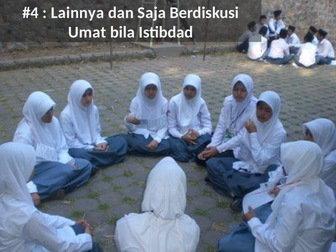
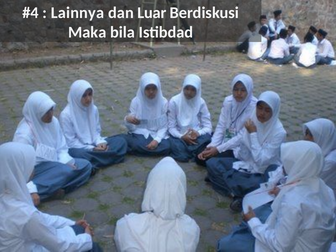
Saja: Saja -> Luar (152, 13)
Umat: Umat -> Maka (87, 32)
